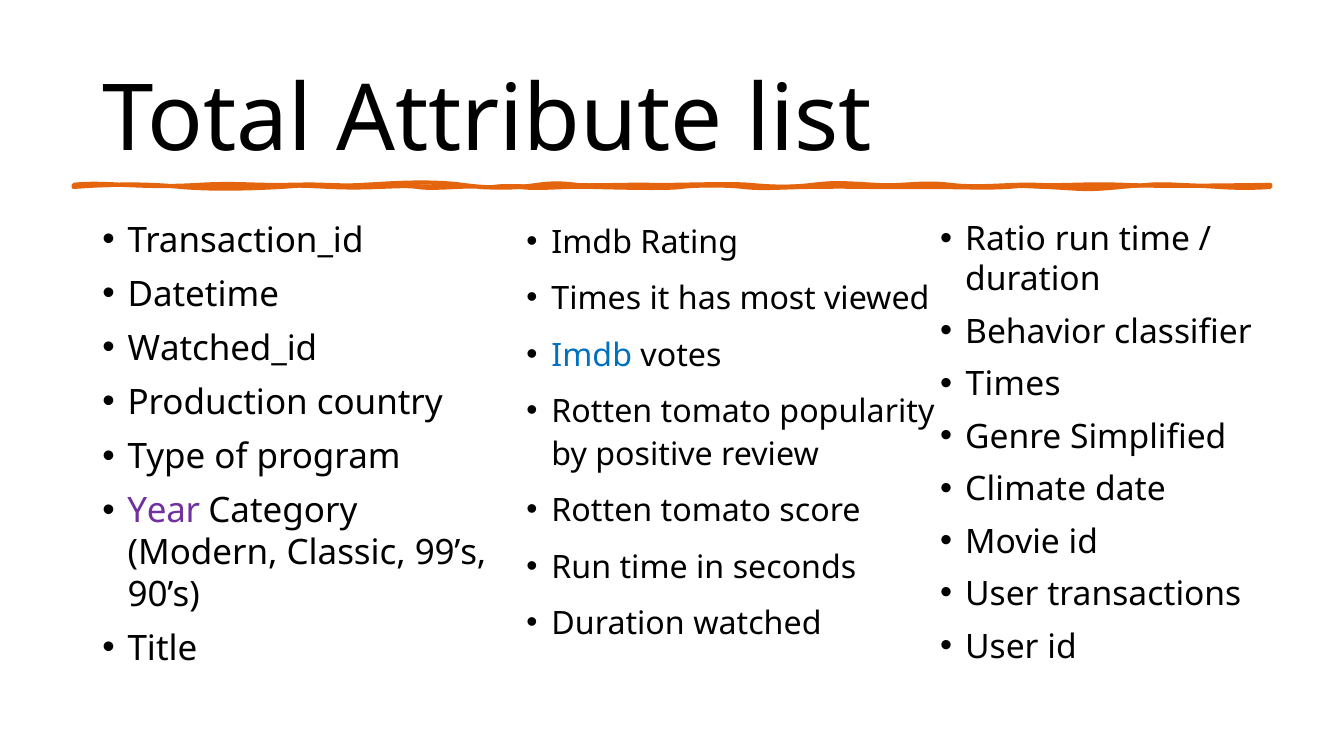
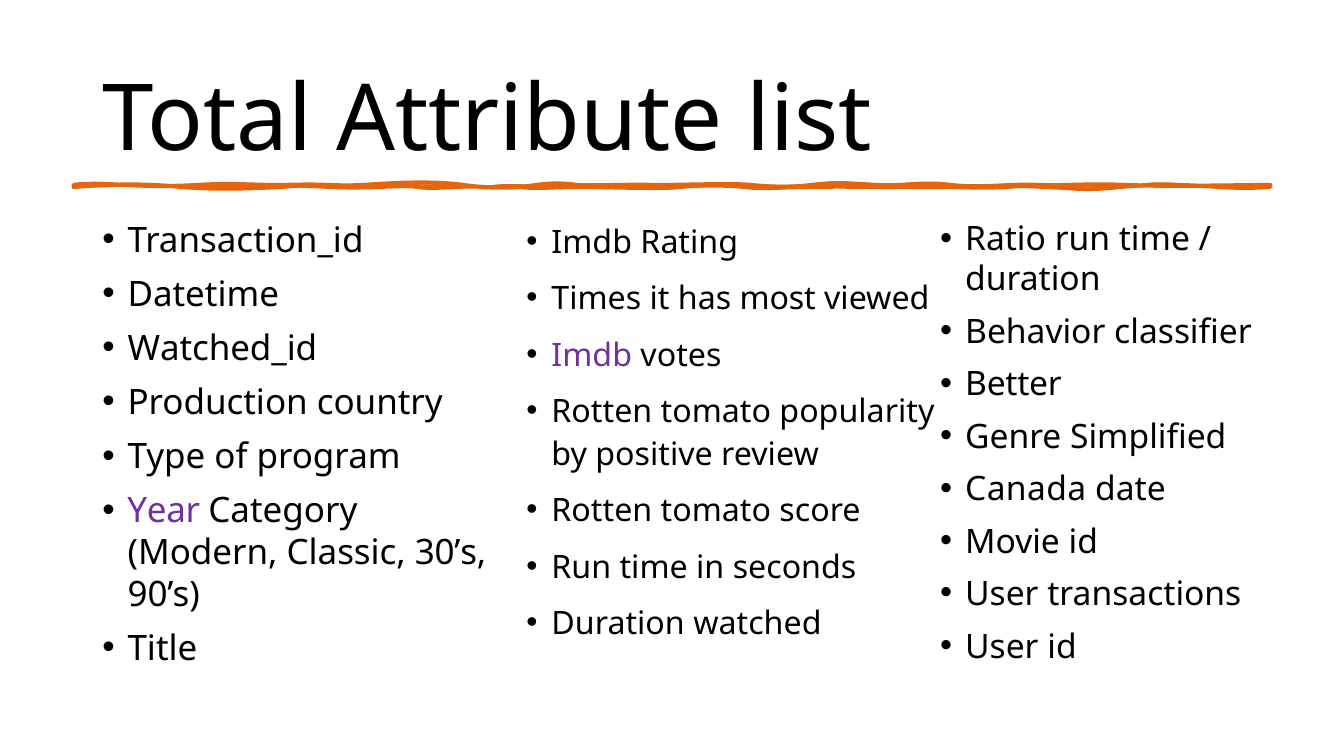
Imdb colour: blue -> purple (592, 356)
Times: Times -> Better (1013, 385)
Climate: Climate -> Canada (1026, 490)
99’s: 99’s -> 30’s (451, 553)
